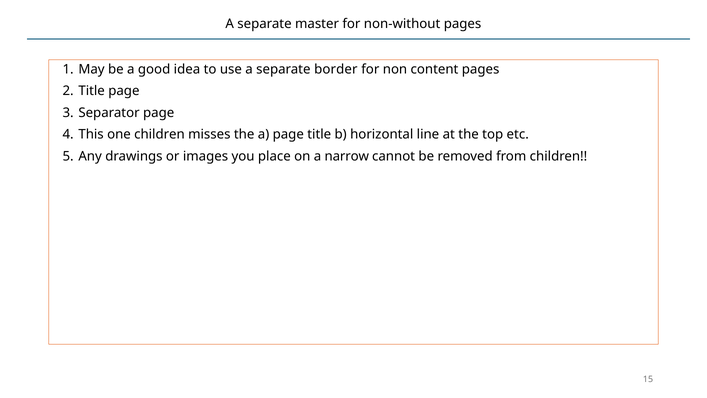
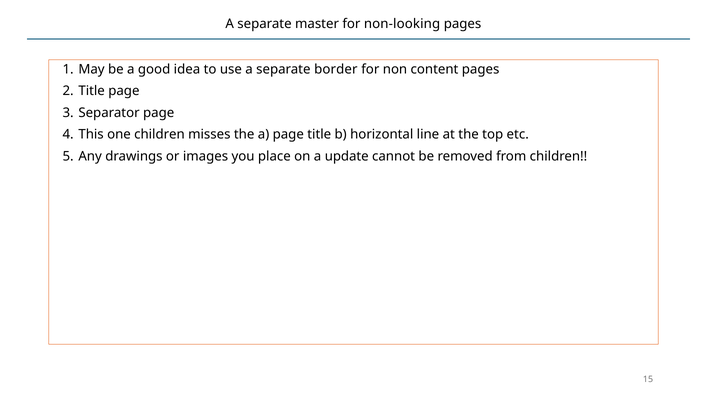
non-without: non-without -> non-looking (402, 24)
narrow: narrow -> update (347, 156)
